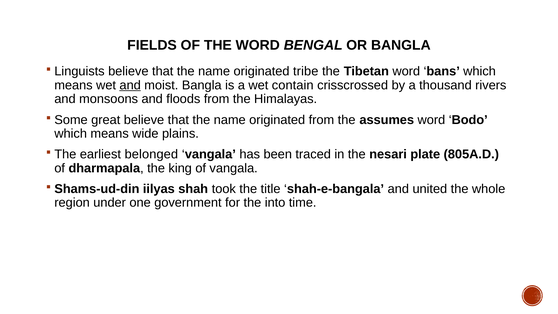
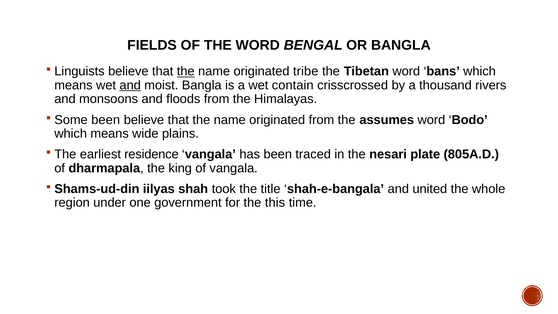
the underline: none -> present (186, 71)
Some great: great -> been (106, 120)
belonged: belonged -> residence (151, 154)
into: into -> this (275, 203)
